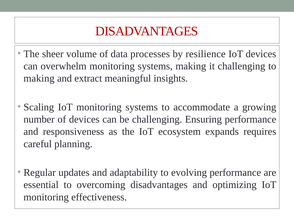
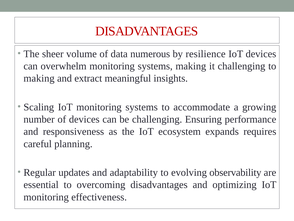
processes: processes -> numerous (150, 54)
evolving performance: performance -> observability (235, 172)
